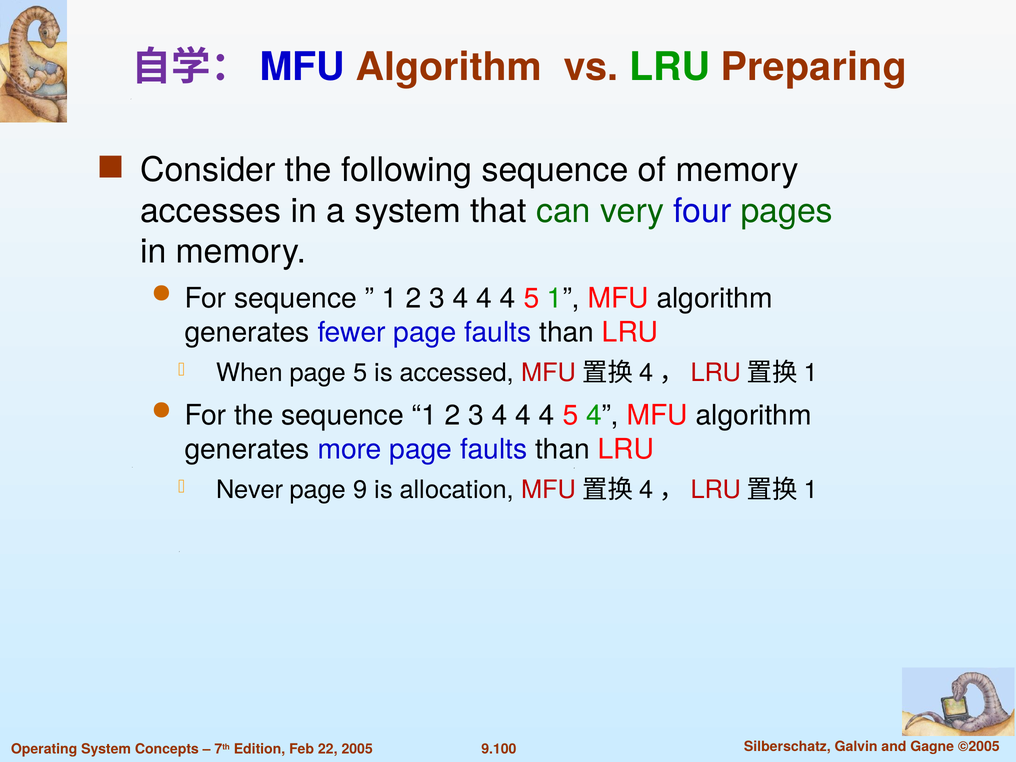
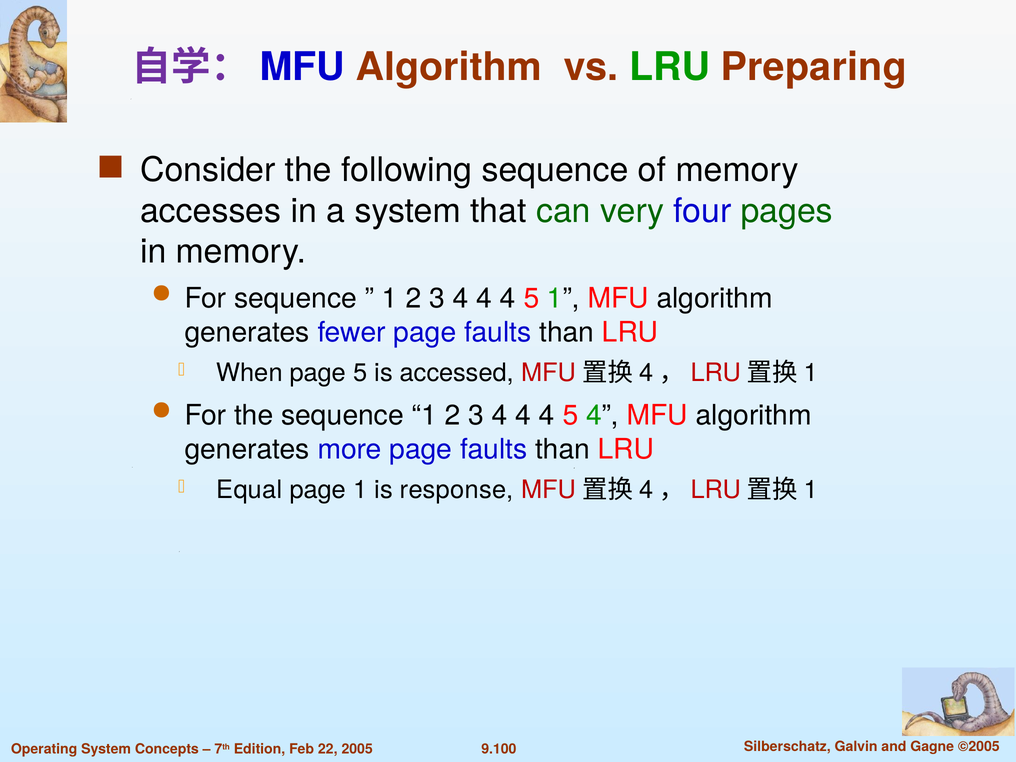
Never: Never -> Equal (249, 490)
page 9: 9 -> 1 (360, 490)
allocation: allocation -> response (457, 490)
